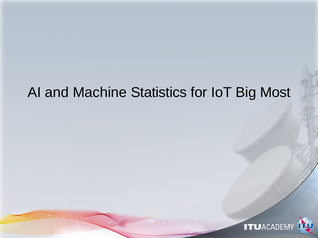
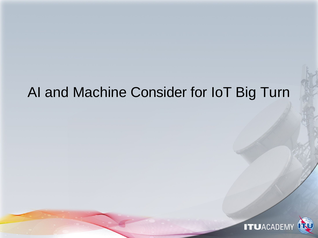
Statistics: Statistics -> Consider (159, 93)
Most: Most -> Turn (275, 93)
